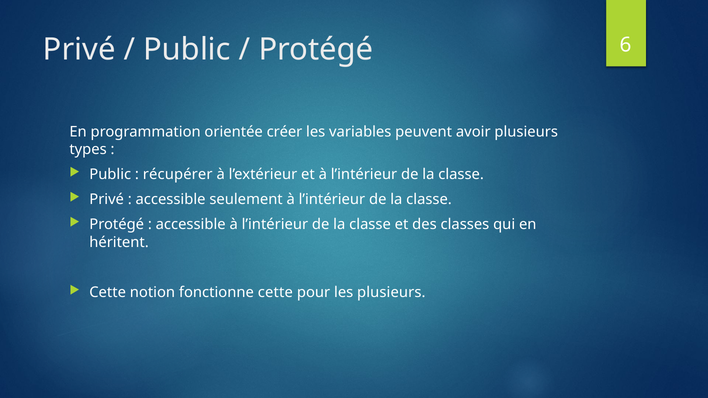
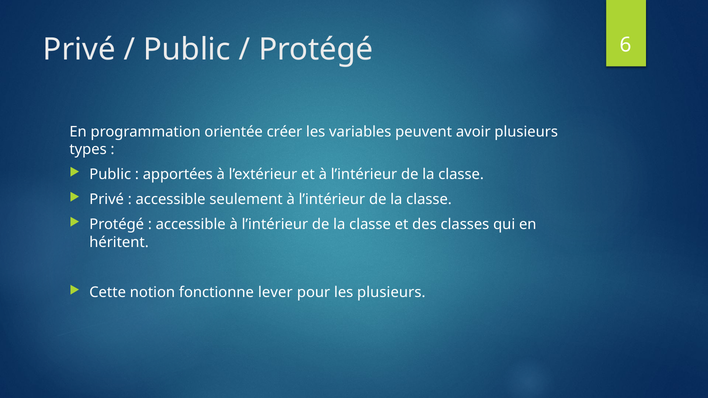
récupérer: récupérer -> apportées (178, 175)
fonctionne cette: cette -> lever (275, 293)
